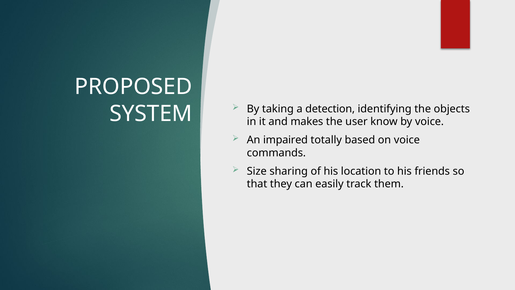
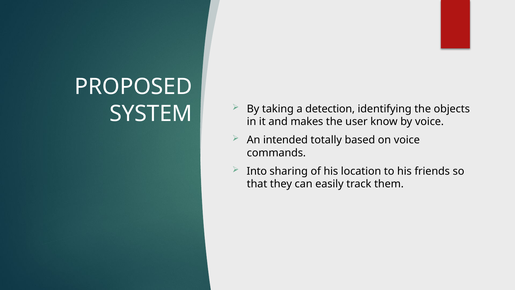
impaired: impaired -> intended (285, 140)
Size: Size -> Into (257, 171)
